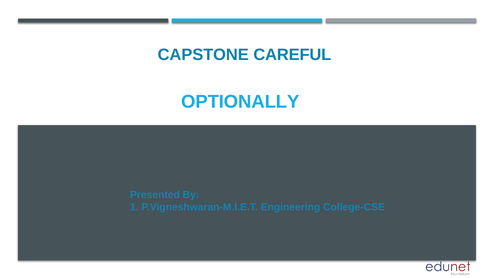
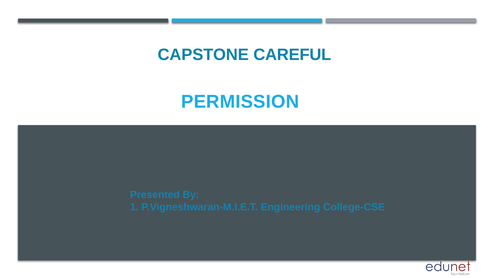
OPTIONALLY: OPTIONALLY -> PERMISSION (240, 102)
